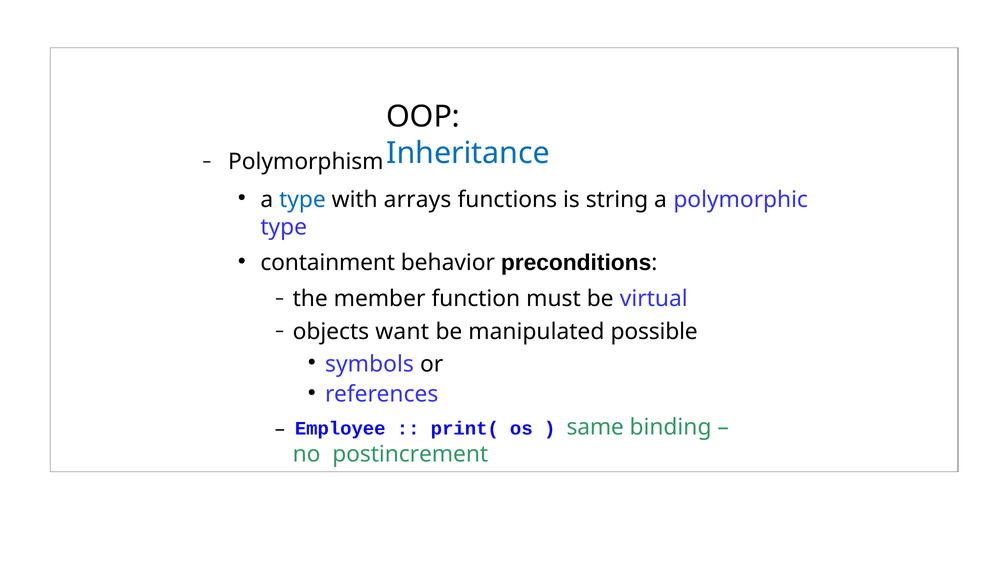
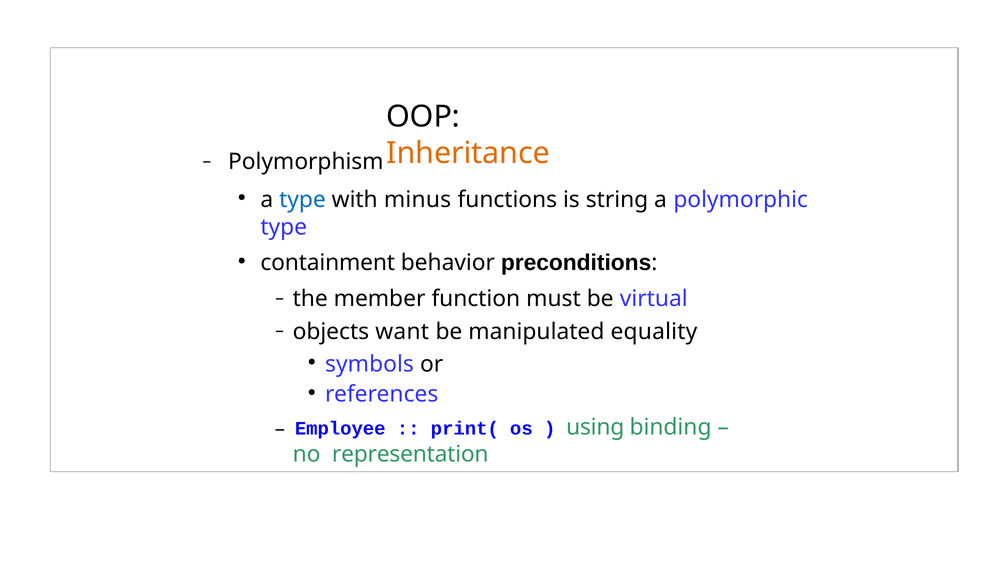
Inheritance colour: blue -> orange (468, 153)
arrays: arrays -> minus (418, 200)
possible: possible -> equality (654, 332)
same: same -> using (595, 427)
postincrement: postincrement -> representation (410, 455)
